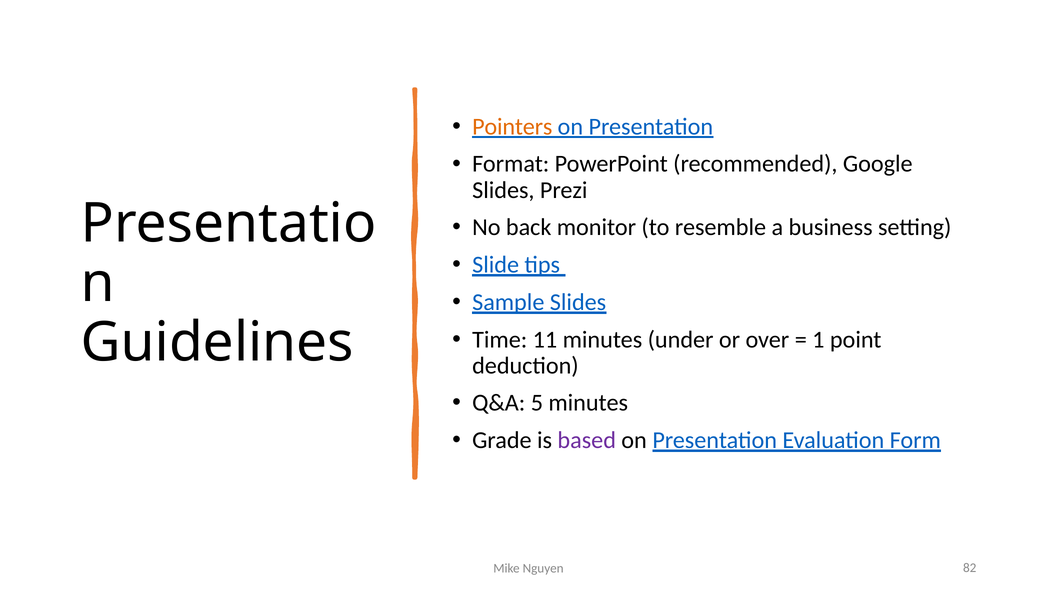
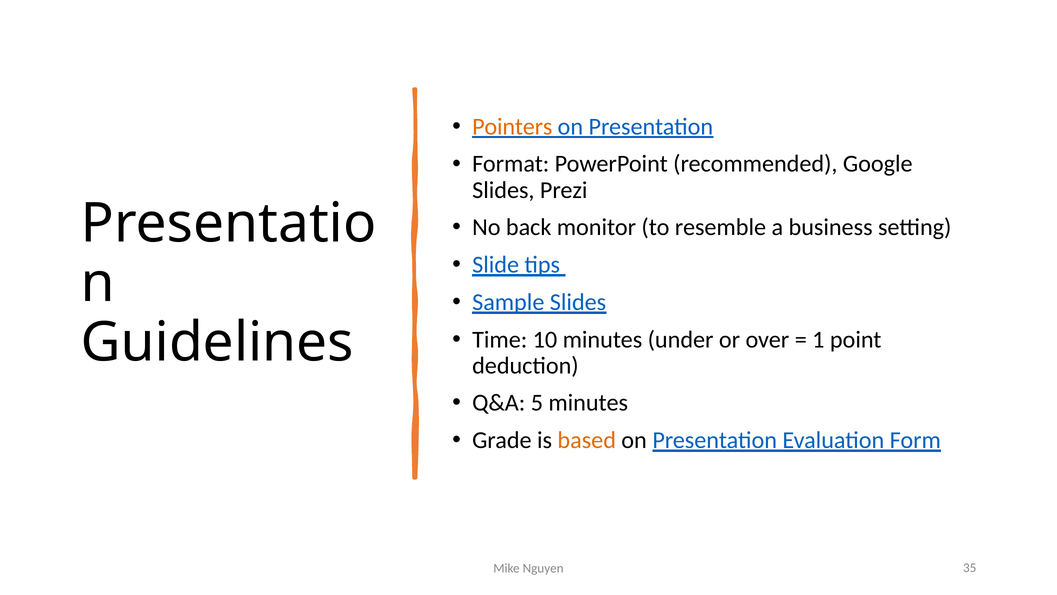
11: 11 -> 10 (545, 339)
based colour: purple -> orange (587, 440)
82: 82 -> 35 (970, 568)
